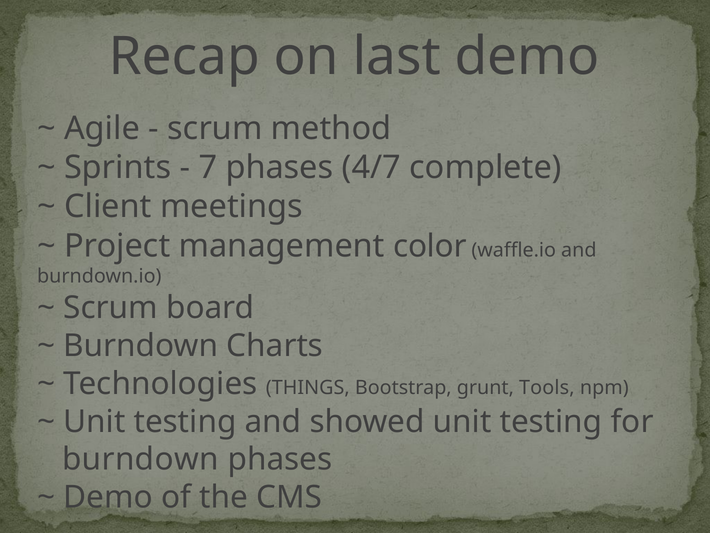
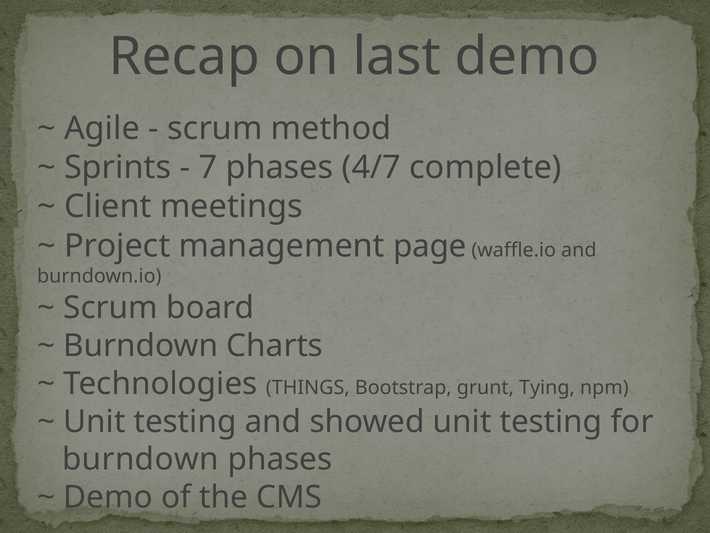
color: color -> page (430, 246)
Tools: Tools -> Tying (547, 387)
